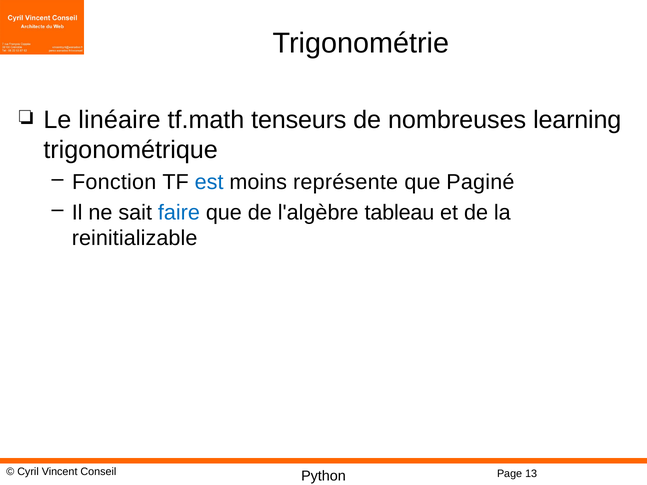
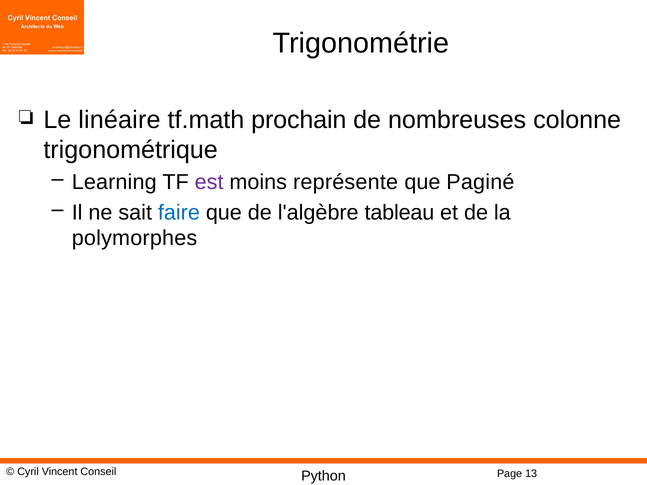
tenseurs: tenseurs -> prochain (299, 120)
learning: learning -> colonne (577, 120)
Fonction: Fonction -> Learning (114, 182)
est colour: blue -> purple (209, 182)
reinitializable: reinitializable -> polymorphes (135, 238)
